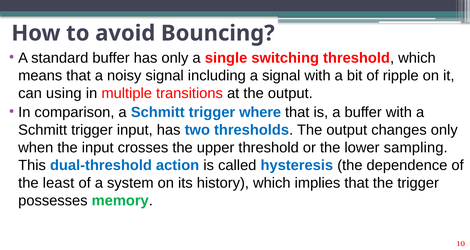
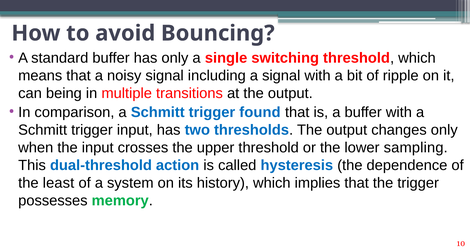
using: using -> being (64, 93)
where: where -> found (260, 112)
